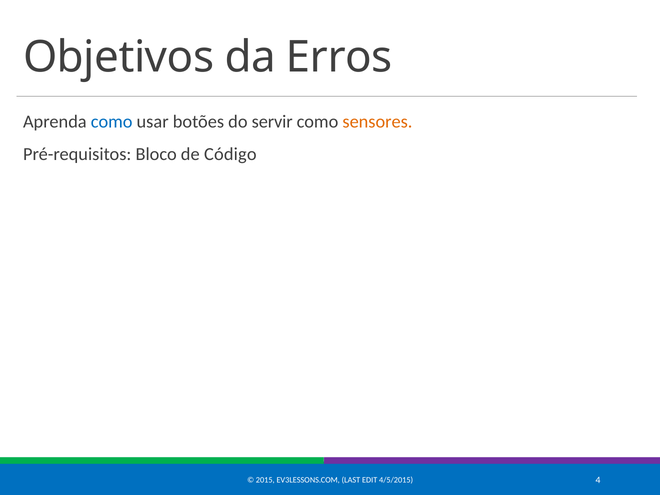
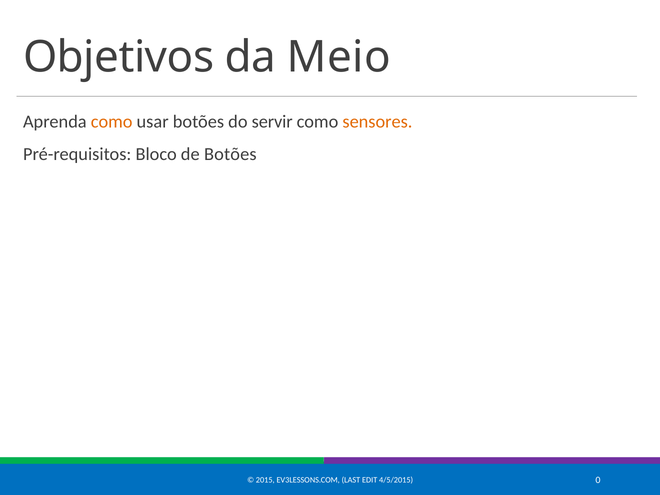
Erros: Erros -> Meio (339, 57)
como colour: blue -> orange (112, 122)
de Código: Código -> Botões (230, 154)
4: 4 -> 0 (598, 480)
